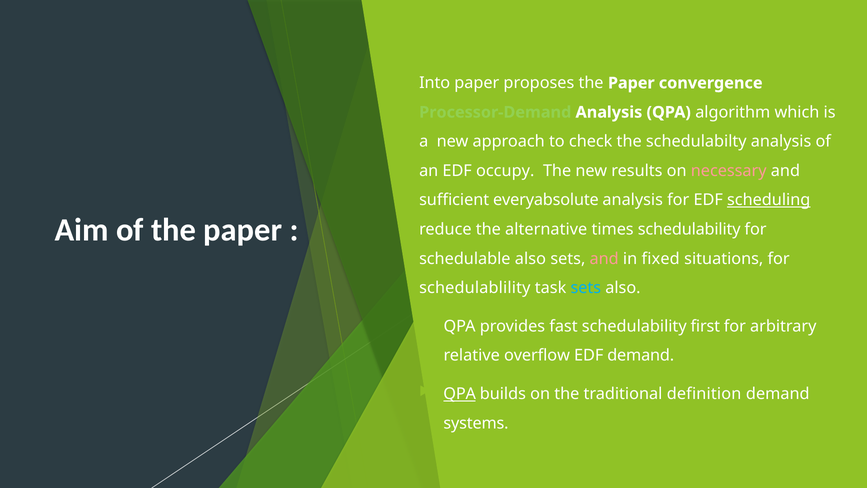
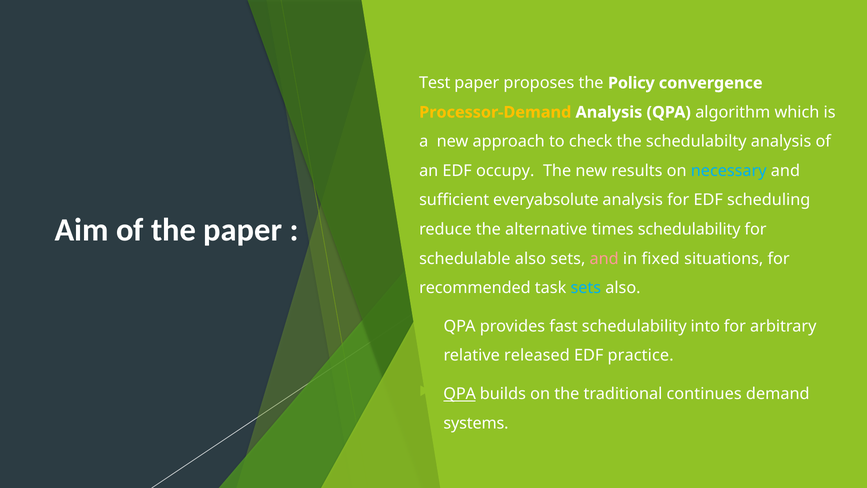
Into: Into -> Test (435, 83)
proposes the Paper: Paper -> Policy (631, 83)
Processor-Demand colour: light green -> yellow (495, 112)
necessary colour: pink -> light blue (729, 171)
scheduling underline: present -> none (769, 200)
schedulablility: schedulablility -> recommended (475, 288)
first: first -> into (705, 326)
overflow: overflow -> released (537, 355)
EDF demand: demand -> practice (641, 355)
definition: definition -> continues (704, 394)
